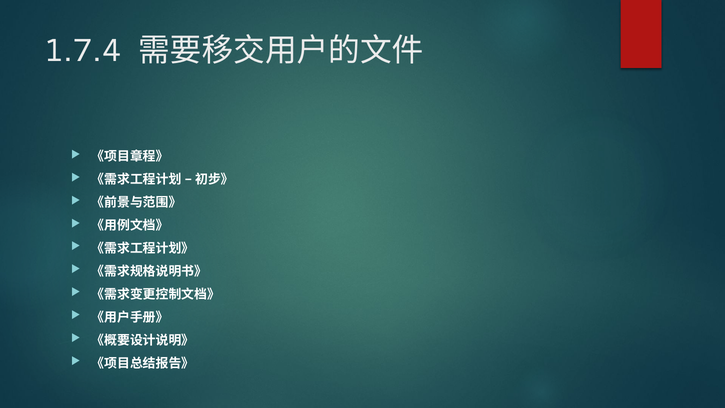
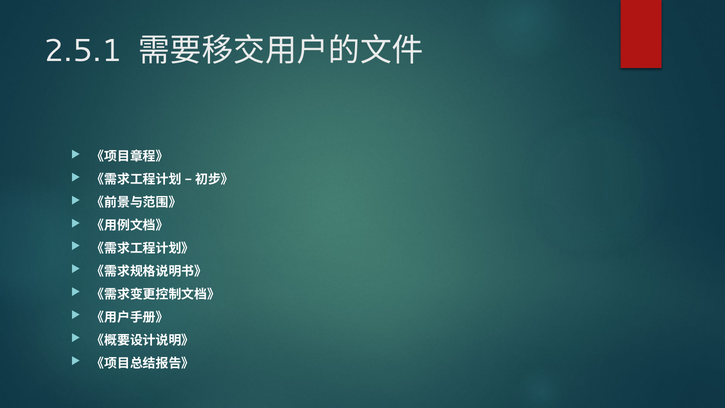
1.7.4: 1.7.4 -> 2.5.1 (83, 51)
